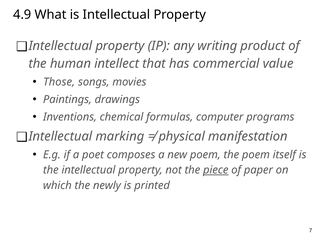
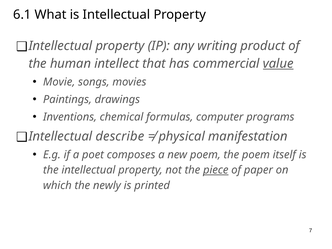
4.9: 4.9 -> 6.1 (22, 15)
value underline: none -> present (278, 64)
Those: Those -> Movie (59, 82)
marking: marking -> describe (120, 136)
